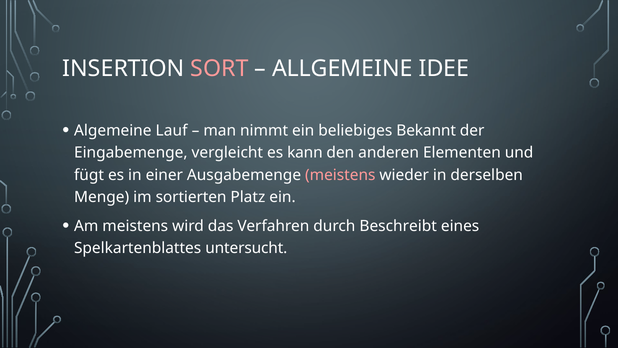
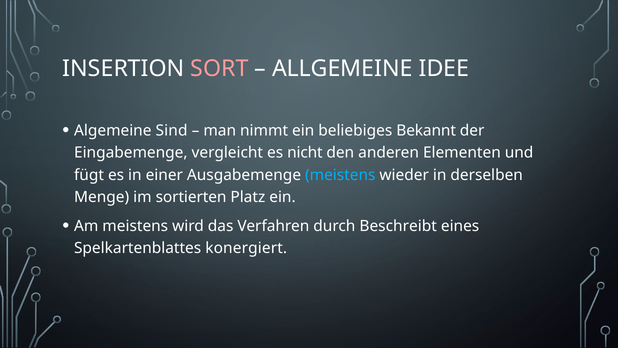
Lauf: Lauf -> Sind (172, 130)
kann: kann -> nicht (305, 153)
meistens colour: pink -> light blue (340, 175)
untersucht: untersucht -> konergiert (246, 248)
